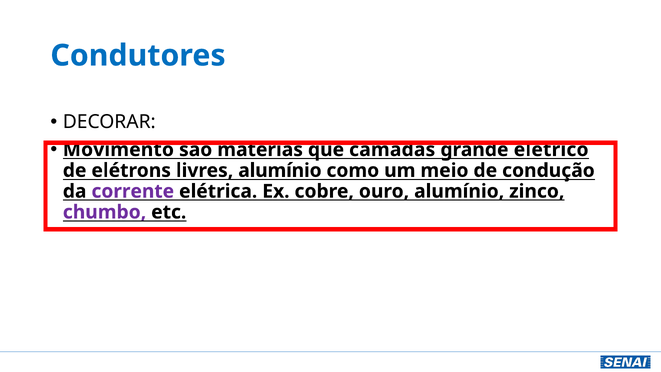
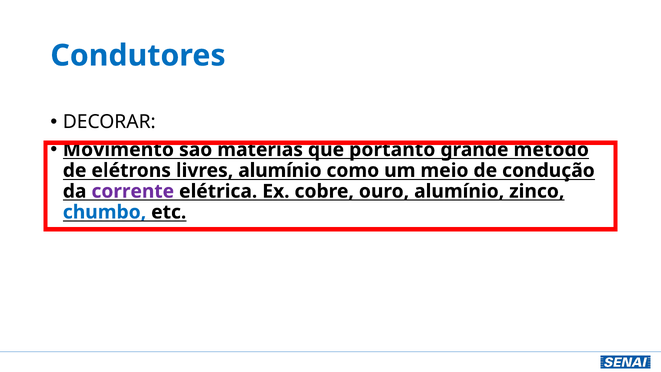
camadas: camadas -> portanto (392, 150)
elétrico: elétrico -> método (551, 150)
chumbo colour: purple -> blue (104, 212)
